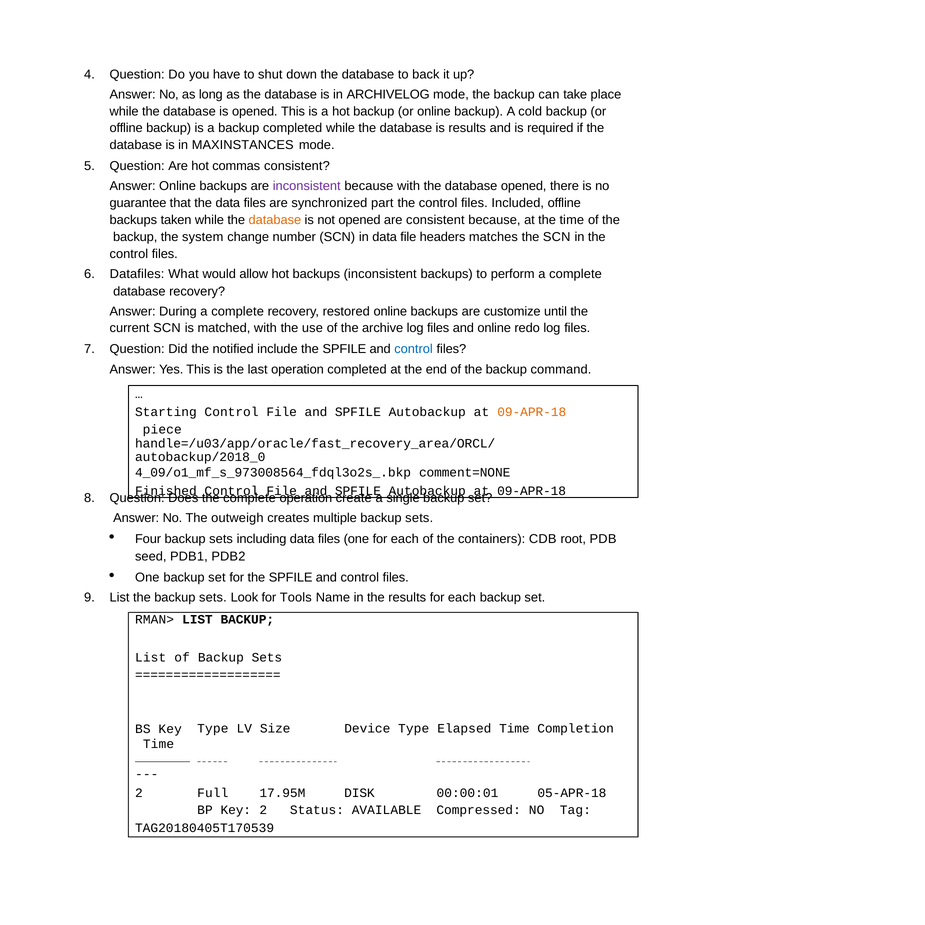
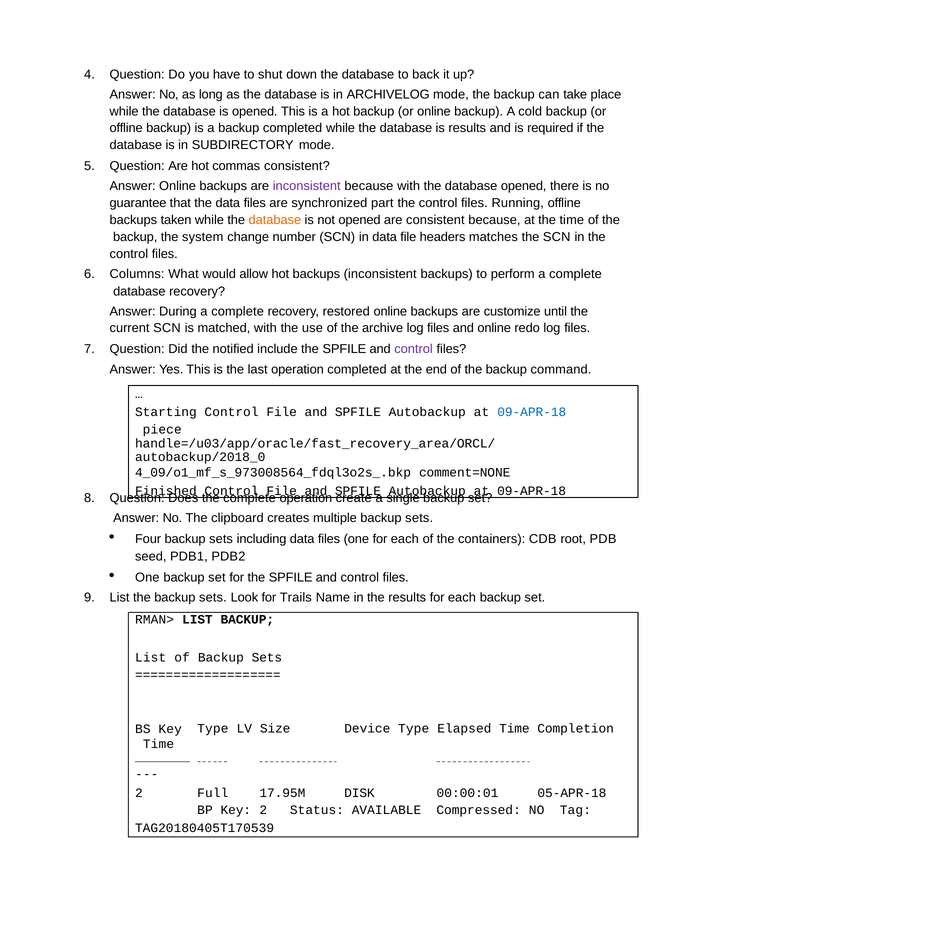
MAXINSTANCES: MAXINSTANCES -> SUBDIRECTORY (243, 145)
Included: Included -> Running (518, 203)
Datafiles: Datafiles -> Columns (137, 274)
control colour: blue -> purple (414, 349)
09-APR-18 colour: orange -> blue (532, 412)
outweigh: outweigh -> clipboard (237, 518)
Tools: Tools -> Trails (296, 598)
